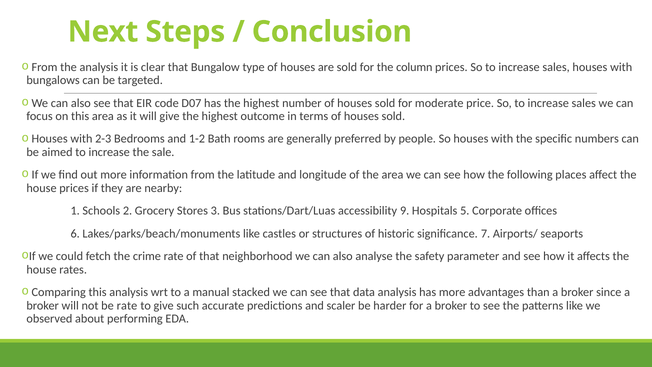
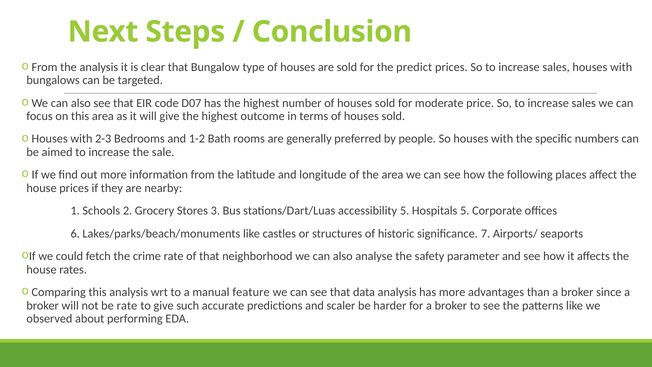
column: column -> predict (414, 67)
accessibility 9: 9 -> 5 (405, 211)
stacked: stacked -> feature (251, 292)
